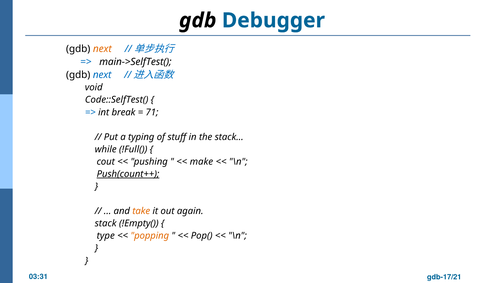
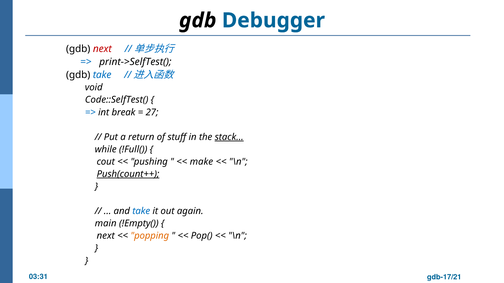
next colour: orange -> red (102, 49)
main->SelfTest(: main->SelfTest( -> print->SelfTest( (135, 62)
next: next -> take (102, 75)
71: 71 -> 27 (152, 112)
typing: typing -> return (141, 137)
stack underline: none -> present (229, 137)
take colour: orange -> blue (141, 211)
stack: stack -> main (106, 224)
type: type -> next (106, 236)
